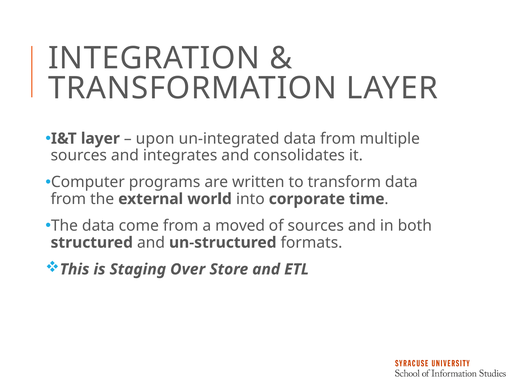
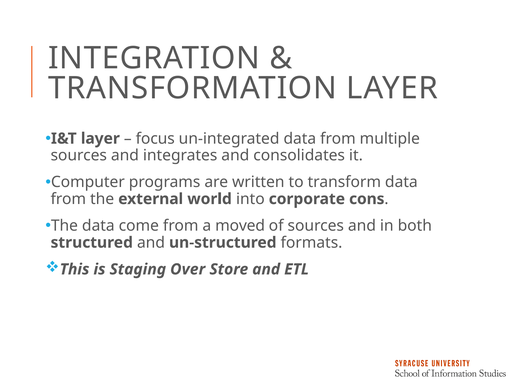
upon: upon -> focus (155, 139)
time: time -> cons (367, 199)
